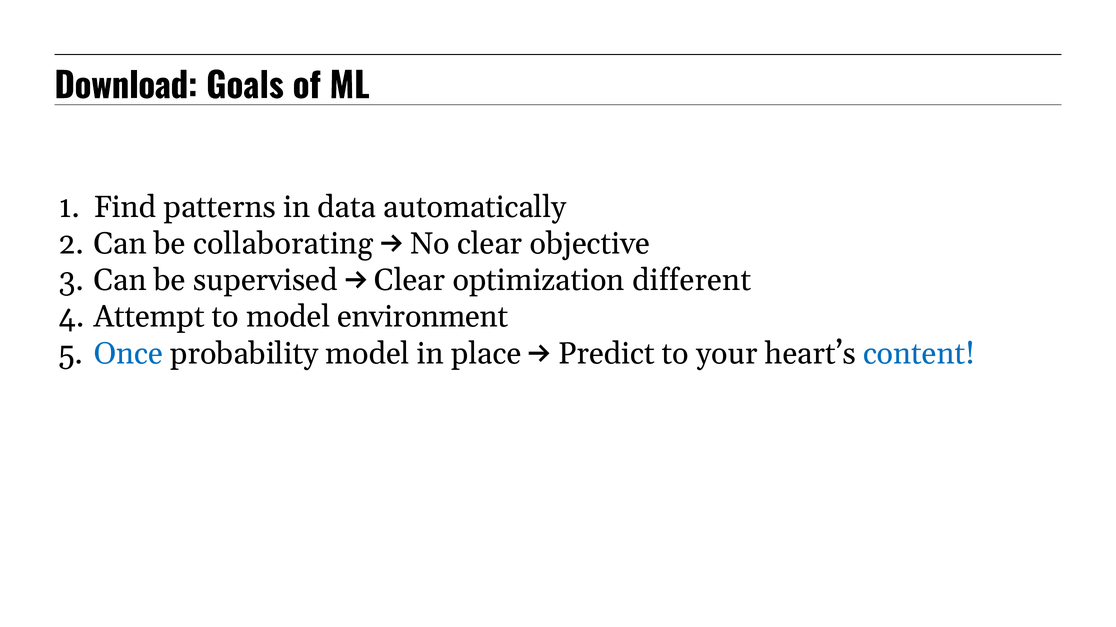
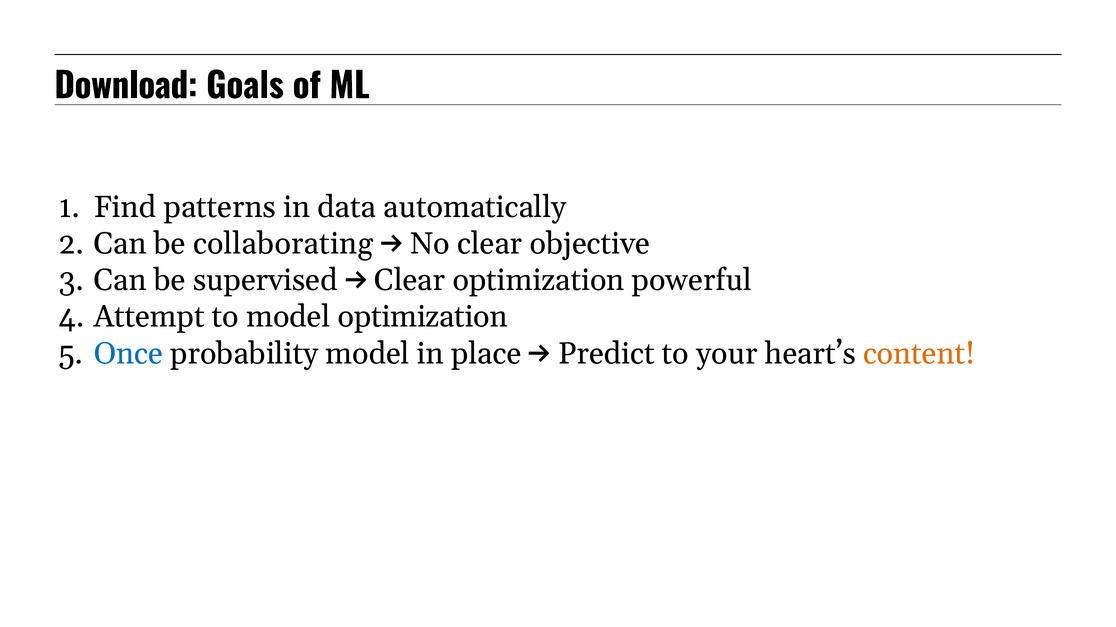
different: different -> powerful (692, 280)
model environment: environment -> optimization (423, 317)
content colour: blue -> orange (919, 353)
